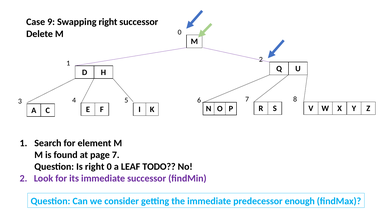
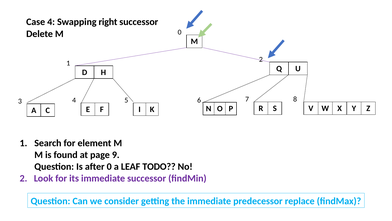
Case 9: 9 -> 4 (51, 22)
page 7: 7 -> 9 (116, 155)
Is right: right -> after (95, 166)
enough: enough -> replace (300, 201)
